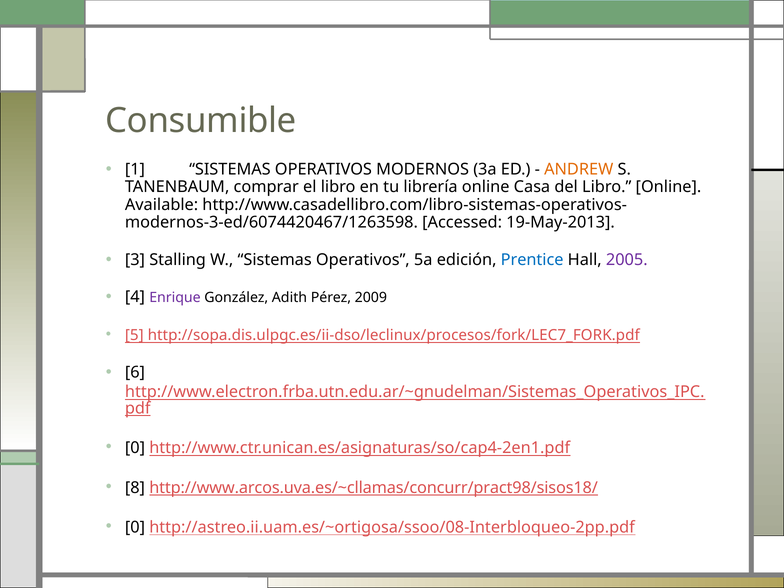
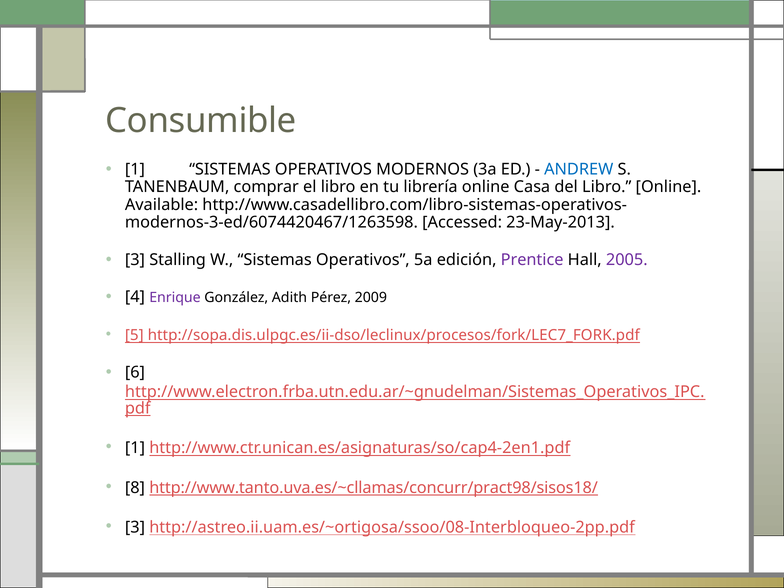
ANDREW colour: orange -> blue (579, 169)
19-May-2013: 19-May-2013 -> 23-May-2013 (561, 222)
Prentice colour: blue -> purple (532, 260)
0: 0 -> 1 (135, 448)
http://www.arcos.uva.es/~cllamas/concurr/pract98/sisos18/: http://www.arcos.uva.es/~cllamas/concurr/pract98/sisos18/ -> http://www.tanto.uva.es/~cllamas/concurr/pract98/sisos18/ (374, 488)
0: 0 -> 3 (135, 527)
